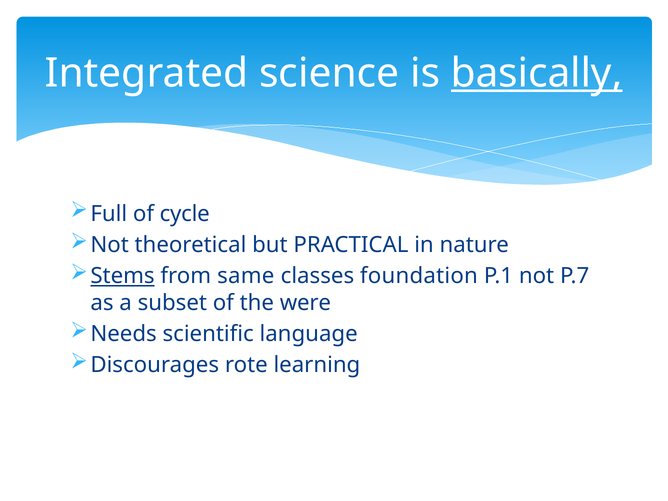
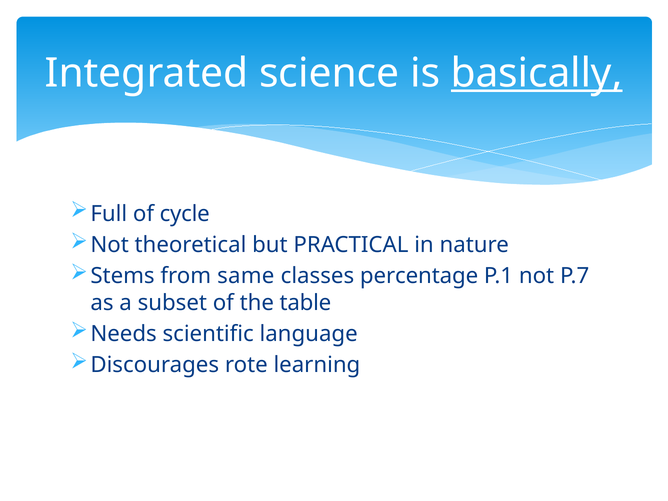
Stems underline: present -> none (123, 276)
foundation: foundation -> percentage (419, 276)
were: were -> table (305, 303)
